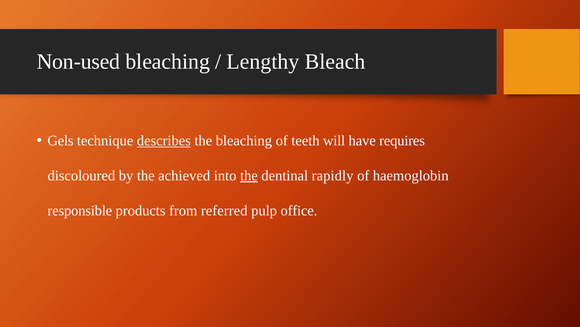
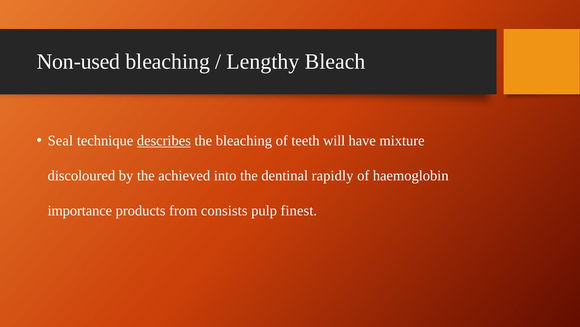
Gels: Gels -> Seal (60, 140)
requires: requires -> mixture (402, 140)
the underline: present -> none (249, 175)
responsible: responsible -> importance (80, 210)
referred: referred -> consists (224, 210)
office: office -> finest (299, 210)
